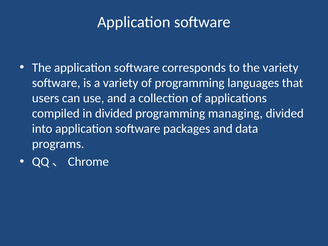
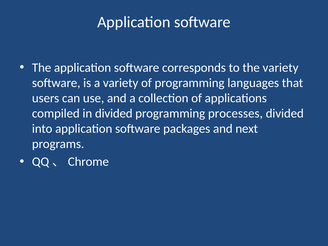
managing: managing -> processes (235, 113)
data: data -> next (247, 129)
